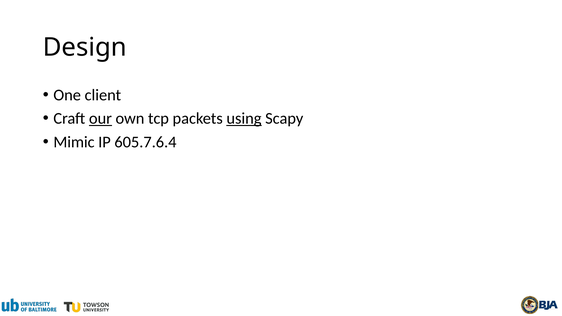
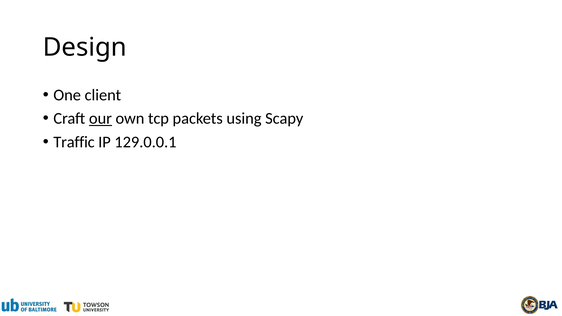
using underline: present -> none (244, 119)
Mimic: Mimic -> Traffic (74, 142)
605.7.6.4: 605.7.6.4 -> 129.0.0.1 (145, 142)
